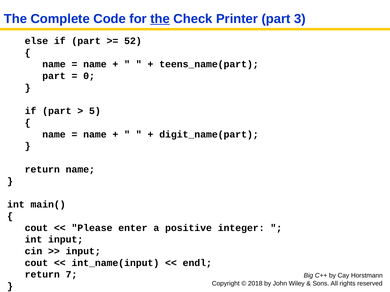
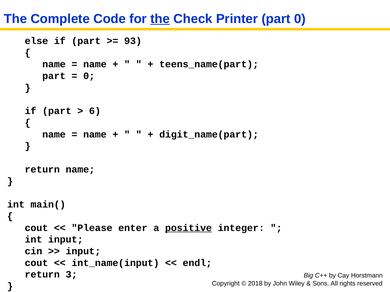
part 3: 3 -> 0 (300, 19)
52: 52 -> 93 (133, 41)
5: 5 -> 6 (95, 111)
positive underline: none -> present (189, 228)
7: 7 -> 3 (72, 275)
